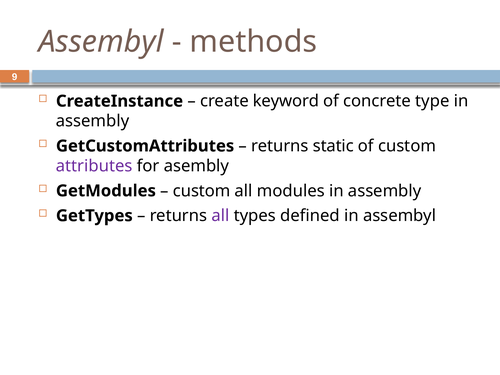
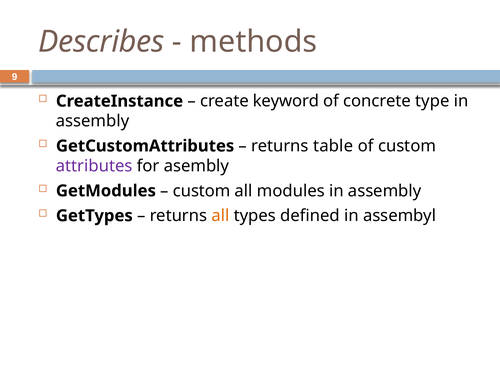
Assembyl: Assembyl -> Describes (101, 42)
static: static -> table (333, 146)
all colour: purple -> orange (220, 216)
